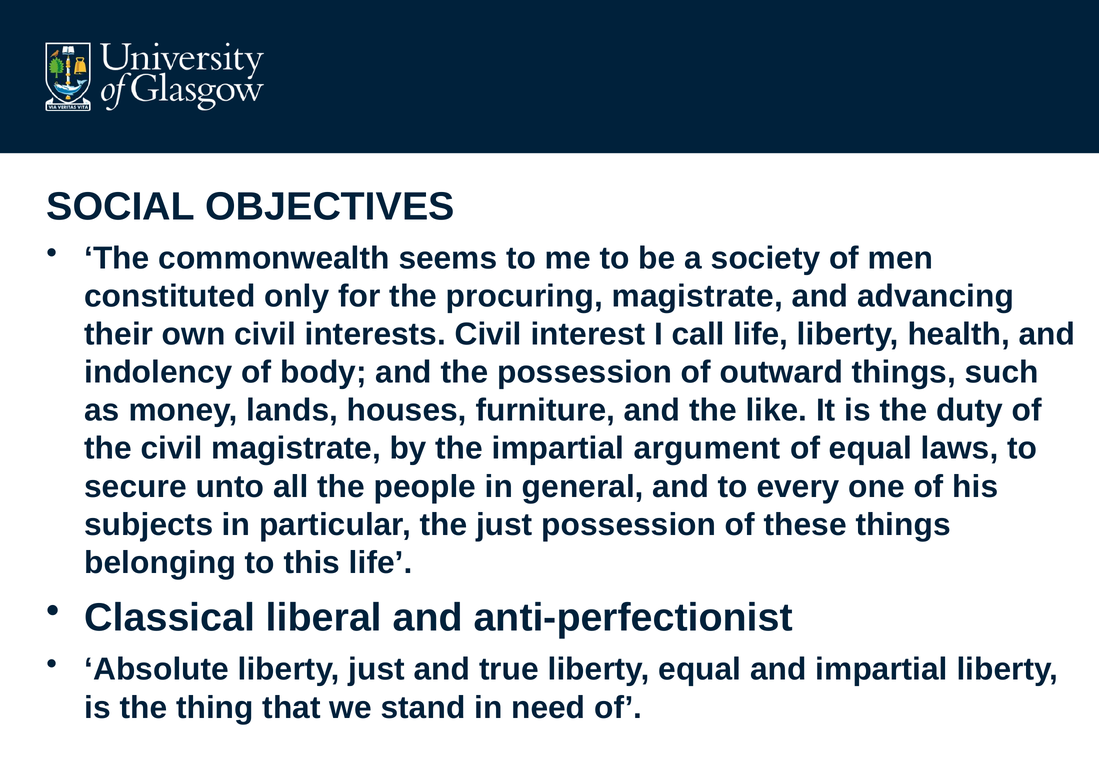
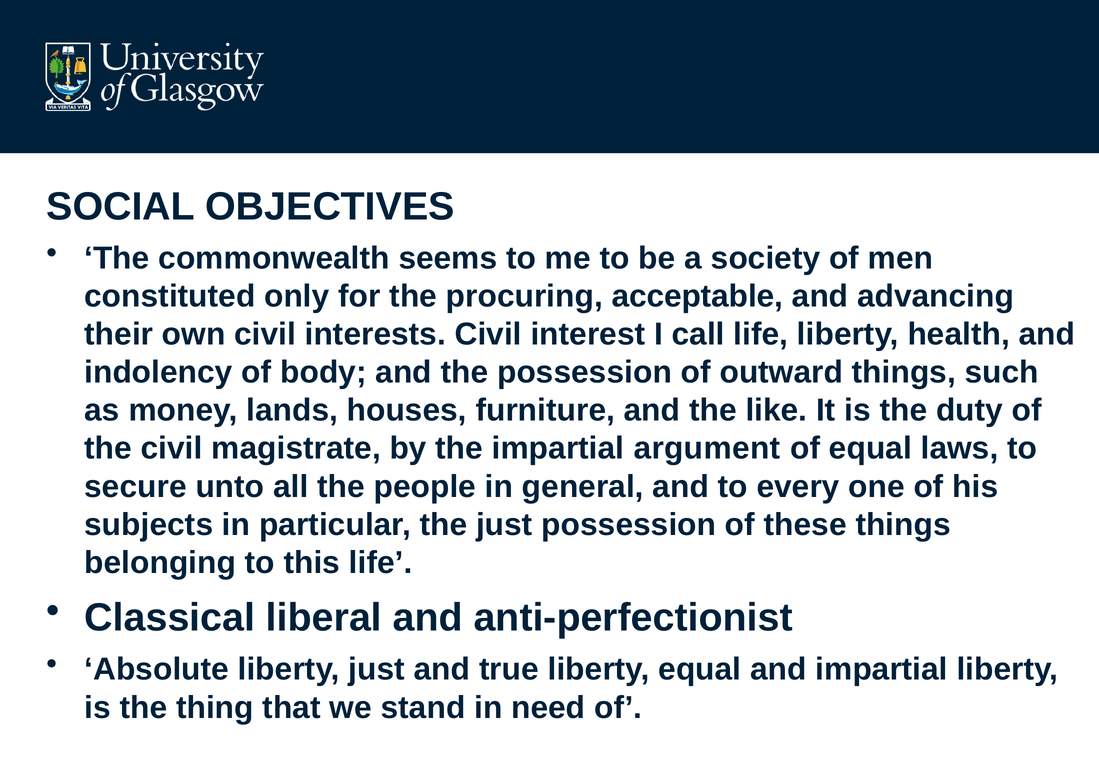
procuring magistrate: magistrate -> acceptable (697, 296)
